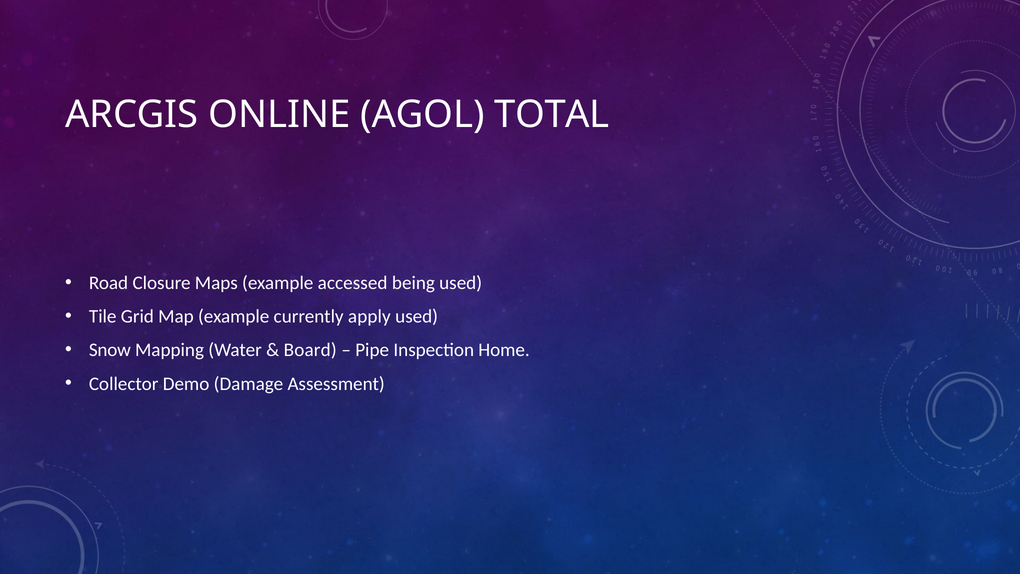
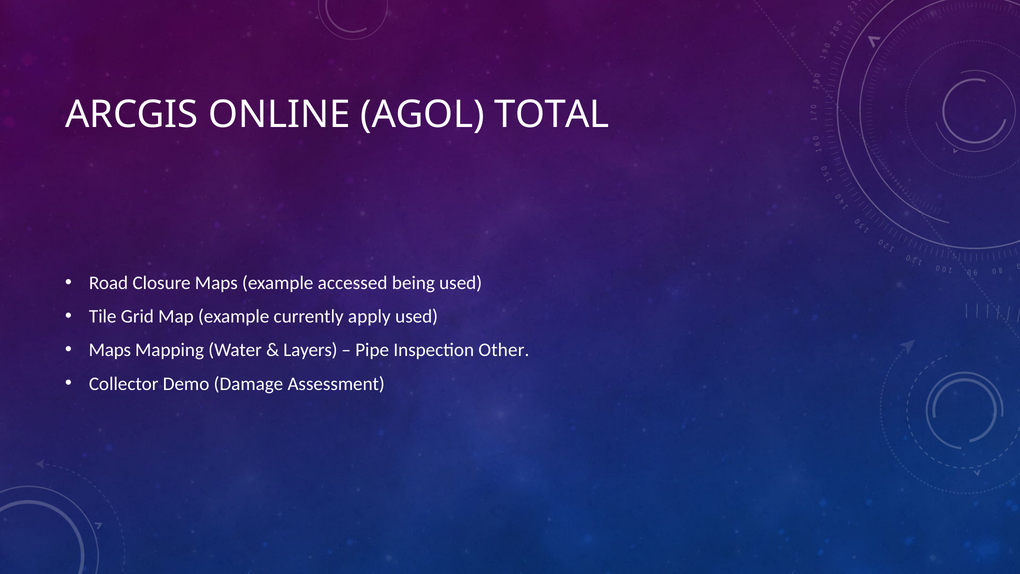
Snow: Snow -> Maps (110, 350)
Board: Board -> Layers (310, 350)
Home: Home -> Other (504, 350)
